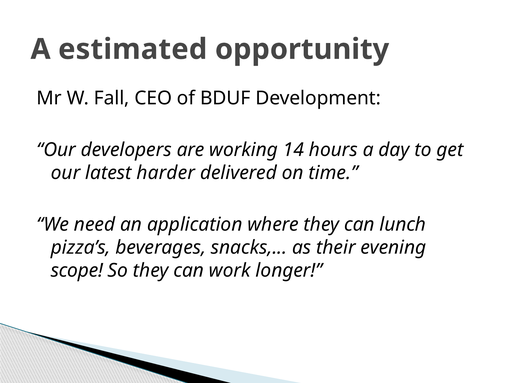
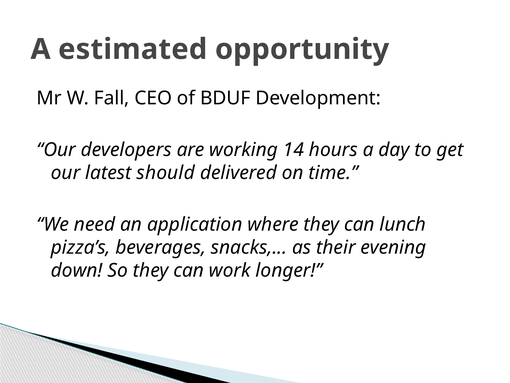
harder: harder -> should (166, 173)
scope: scope -> down (77, 270)
